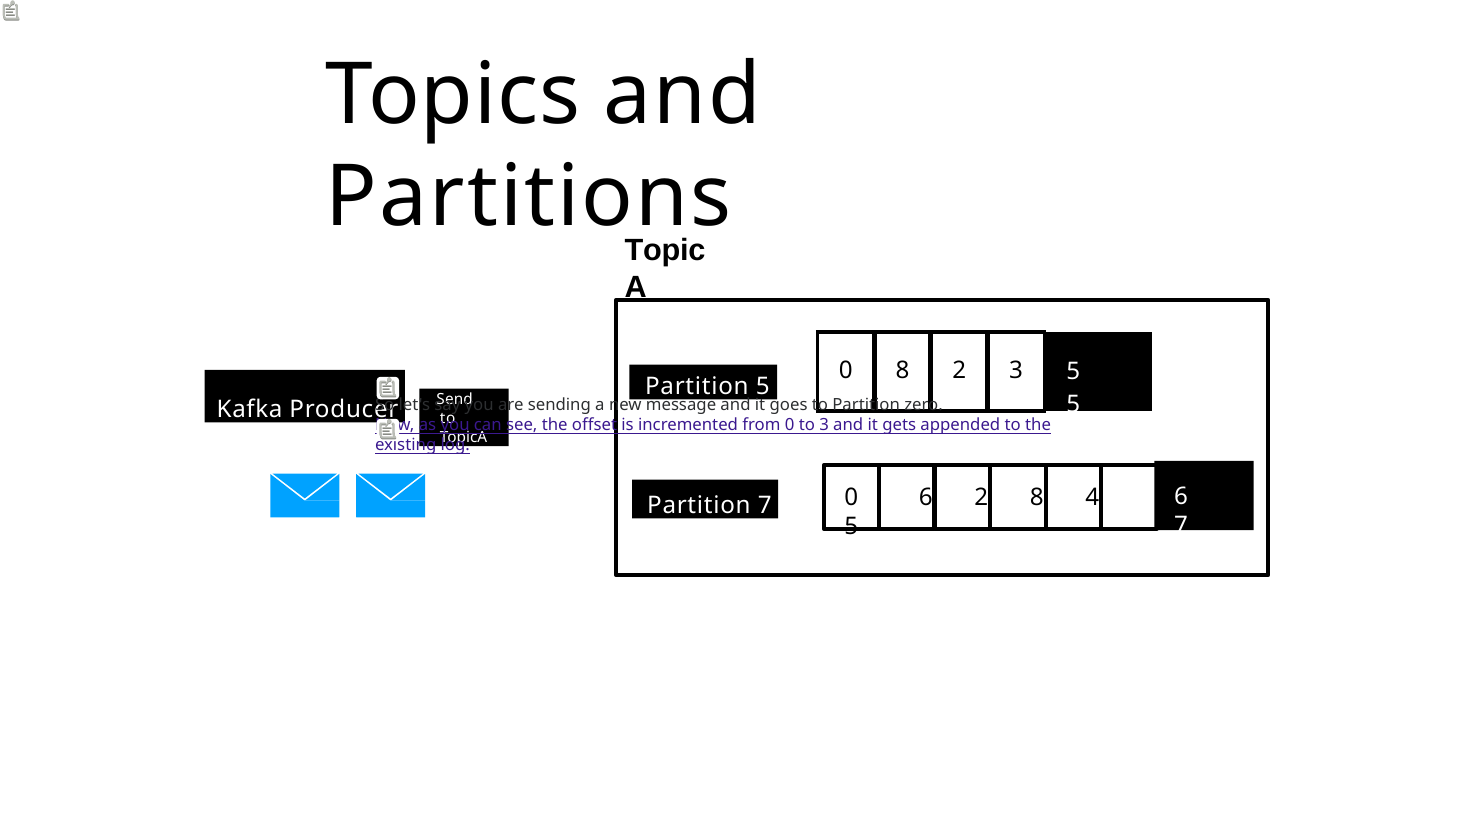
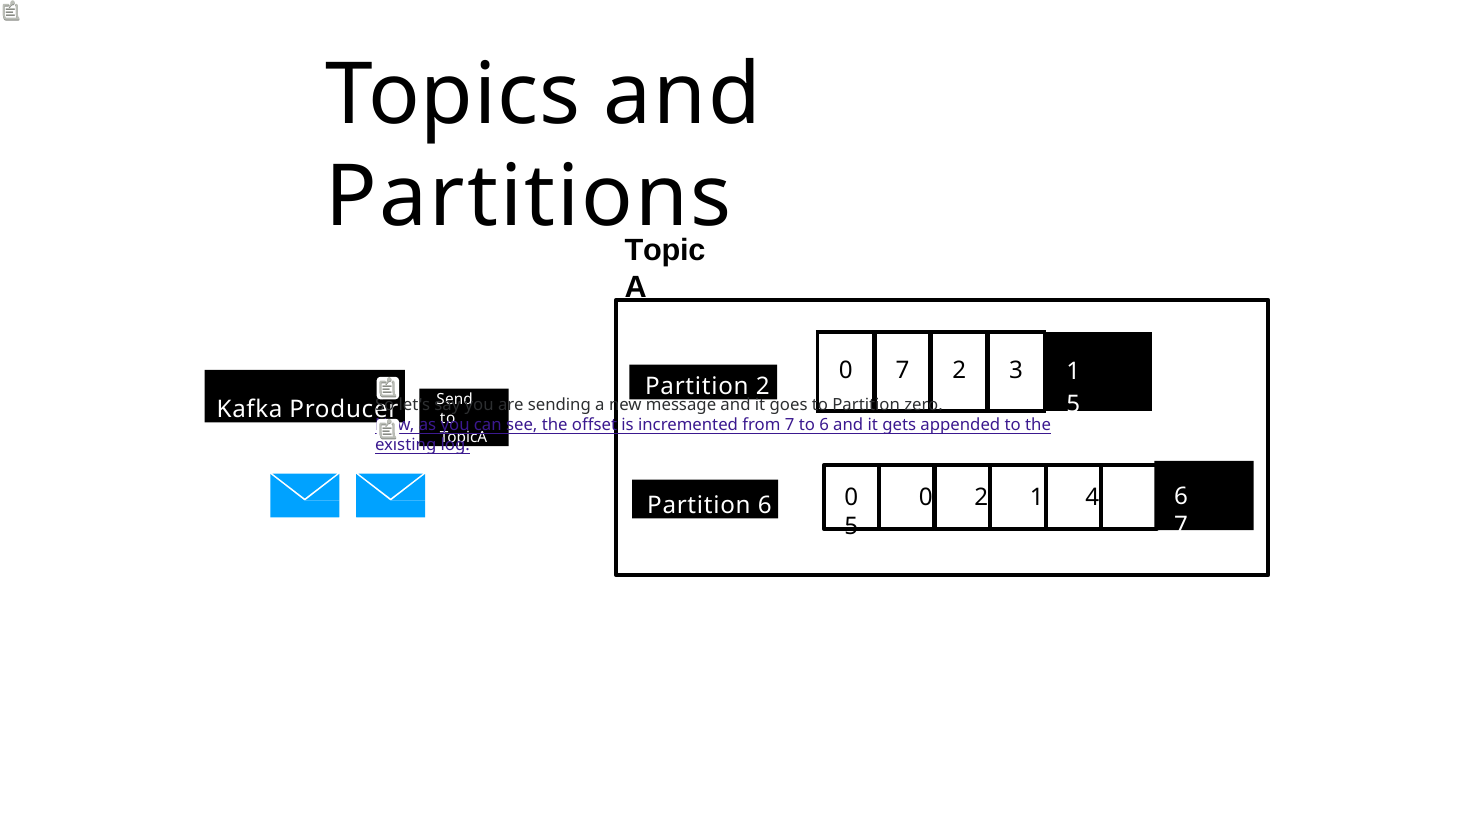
0 8: 8 -> 7 (903, 370)
3 5: 5 -> 1 (1073, 371)
Partition 5: 5 -> 2 (763, 387)
from 0: 0 -> 7 (790, 425)
to 3: 3 -> 6 (824, 425)
0 6: 6 -> 0 (926, 498)
2 8: 8 -> 1 (1037, 498)
Partition 7: 7 -> 6 (765, 505)
